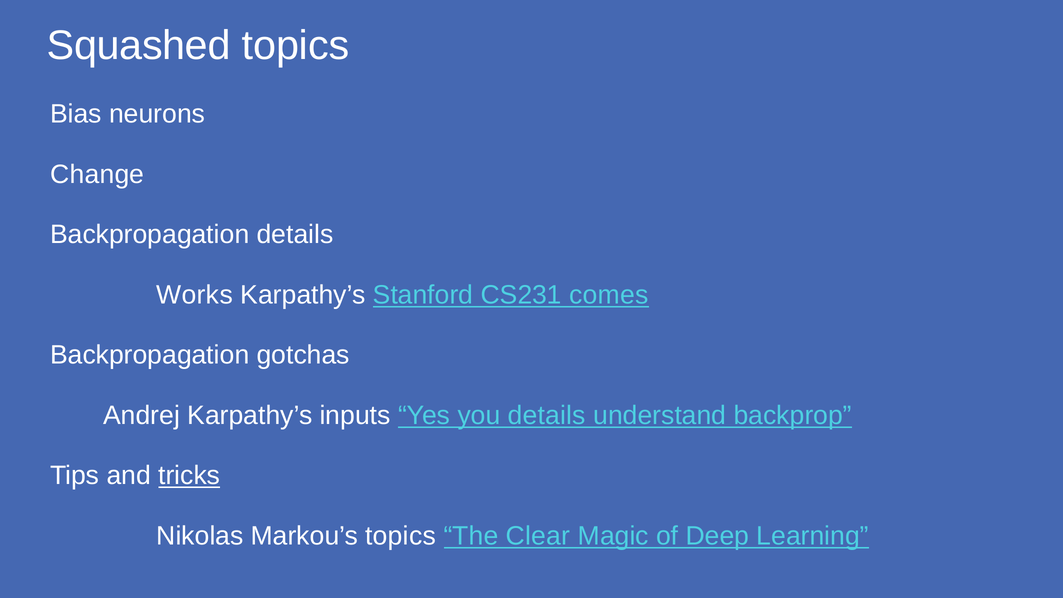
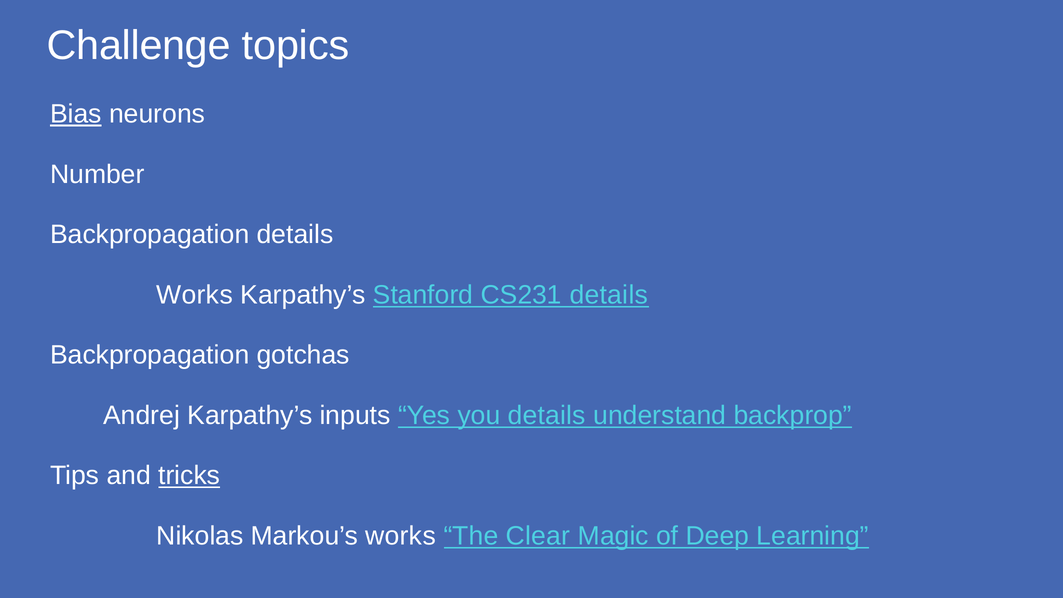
Squashed: Squashed -> Challenge (139, 46)
Bias underline: none -> present (76, 114)
Change: Change -> Number (97, 174)
CS231 comes: comes -> details (609, 295)
Markou’s topics: topics -> works (401, 536)
